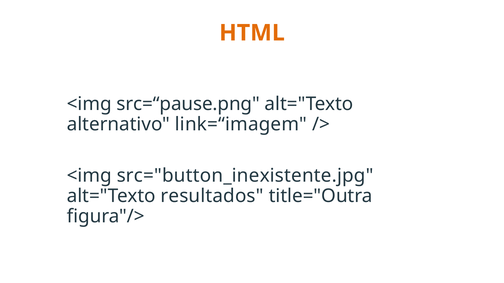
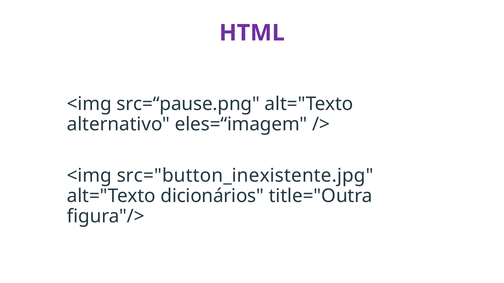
HTML colour: orange -> purple (252, 33)
link=“imagem: link=“imagem -> eles=“imagem (241, 124)
resultados: resultados -> dicionários (212, 196)
